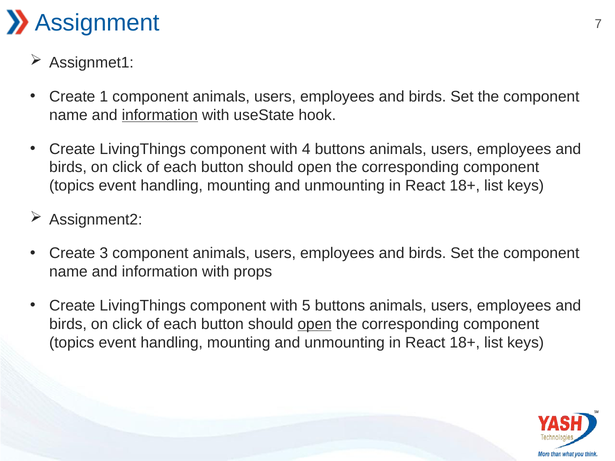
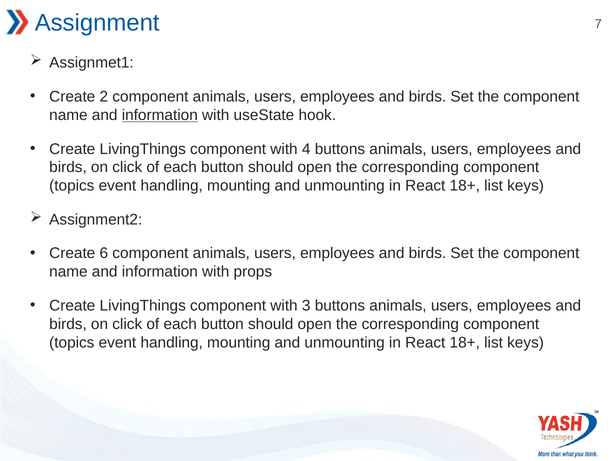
1: 1 -> 2 (104, 97)
3: 3 -> 6 (104, 254)
5: 5 -> 3 (306, 306)
open underline: present -> none (315, 324)
